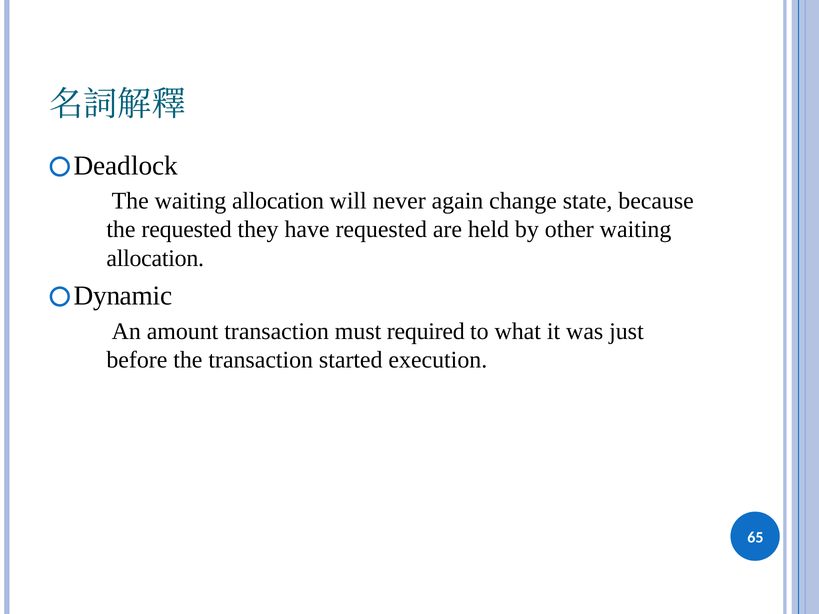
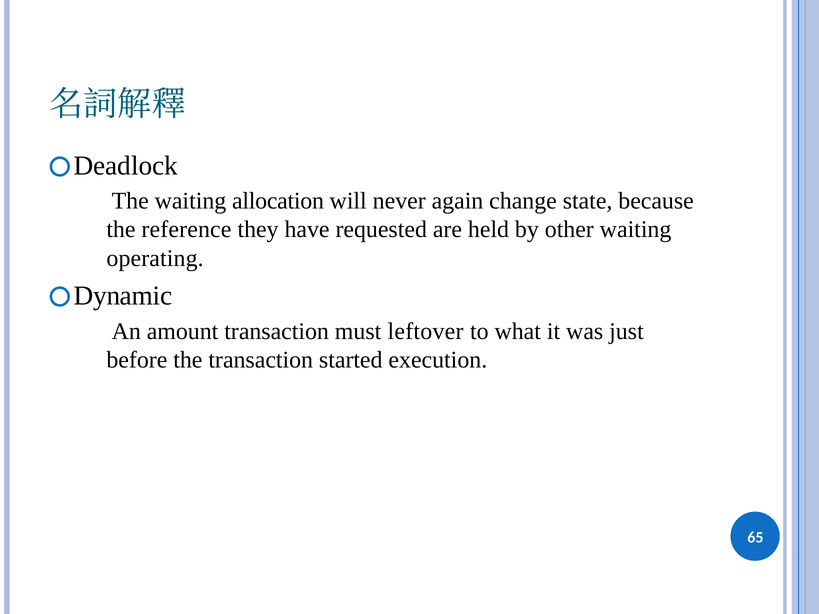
the requested: requested -> reference (186, 230)
allocation: allocation -> operating (155, 258)
required: required -> leftover (426, 331)
